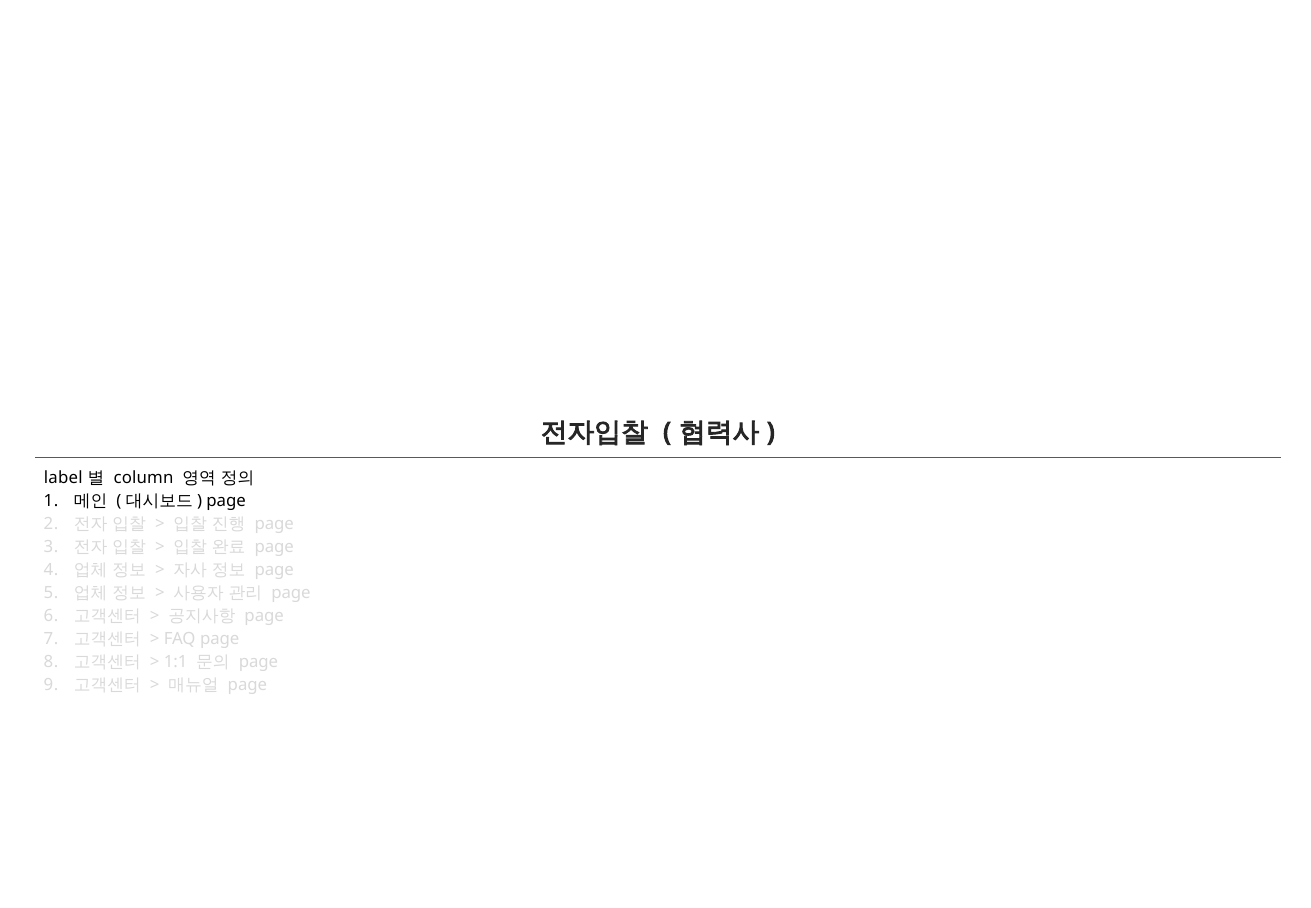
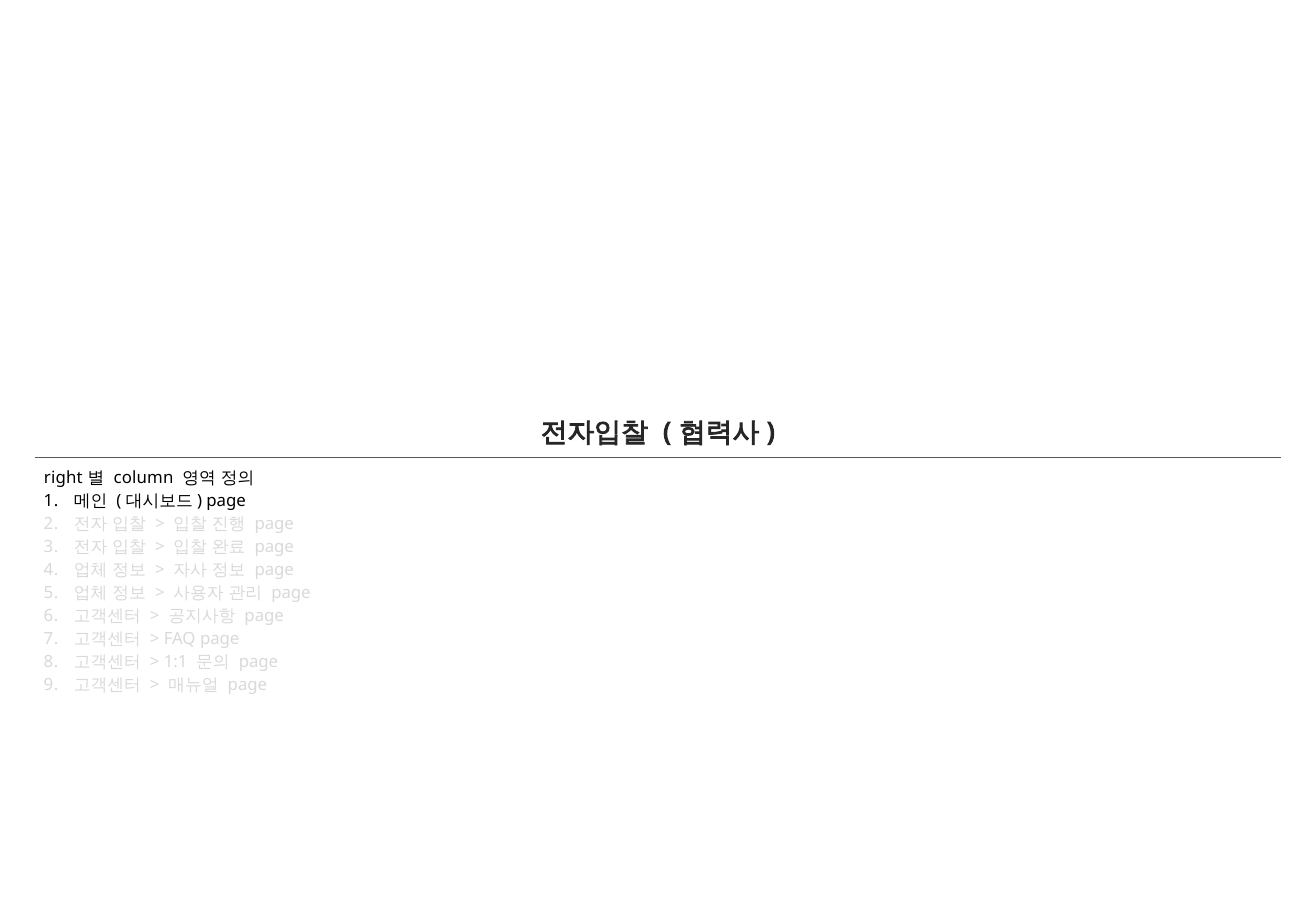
label: label -> right (63, 478)
